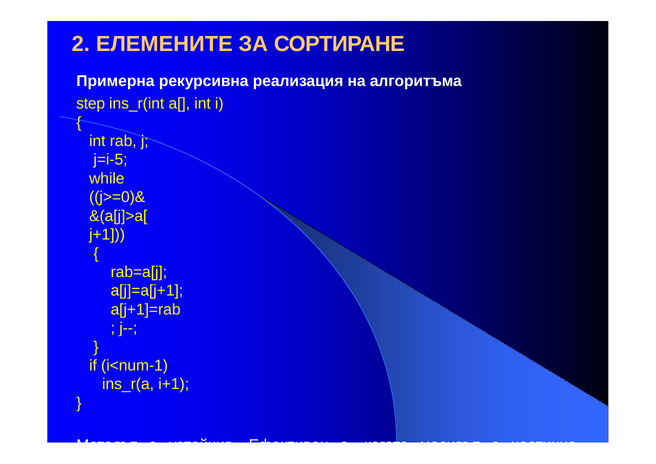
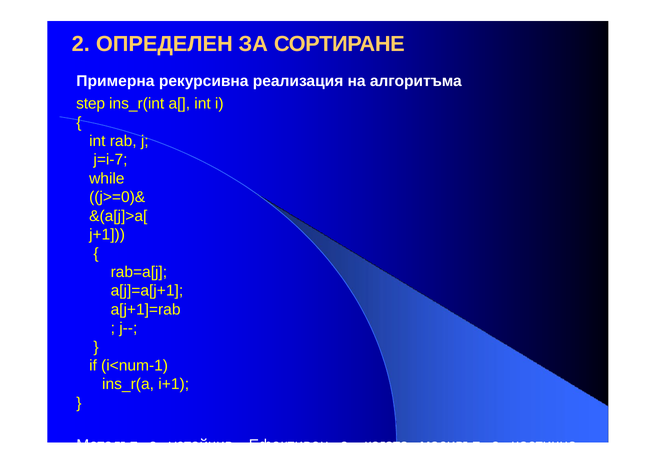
ЕЛЕМЕНИТЕ: ЕЛЕМЕНИТЕ -> ОПРЕДЕЛЕН (164, 44)
j=i-5: j=i-5 -> j=i-7 (110, 160)
